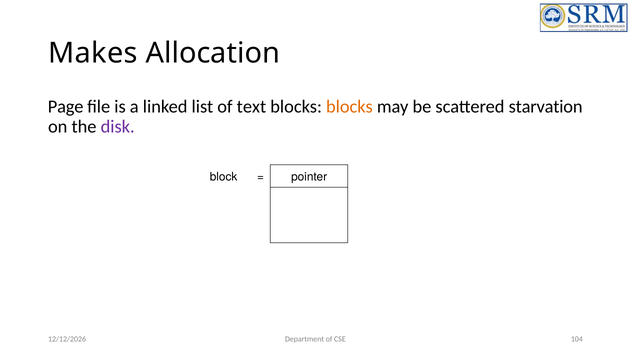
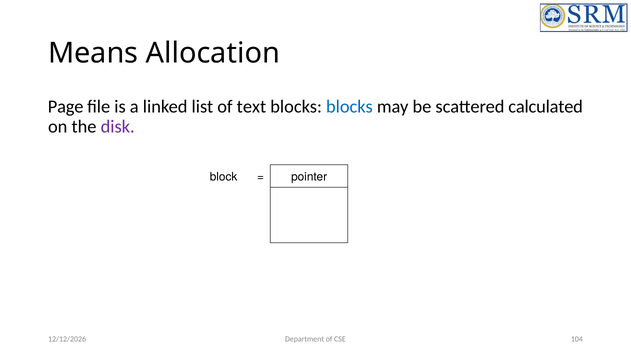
Makes: Makes -> Means (93, 53)
blocks colour: orange -> blue (349, 107)
starvation: starvation -> calculated (546, 107)
